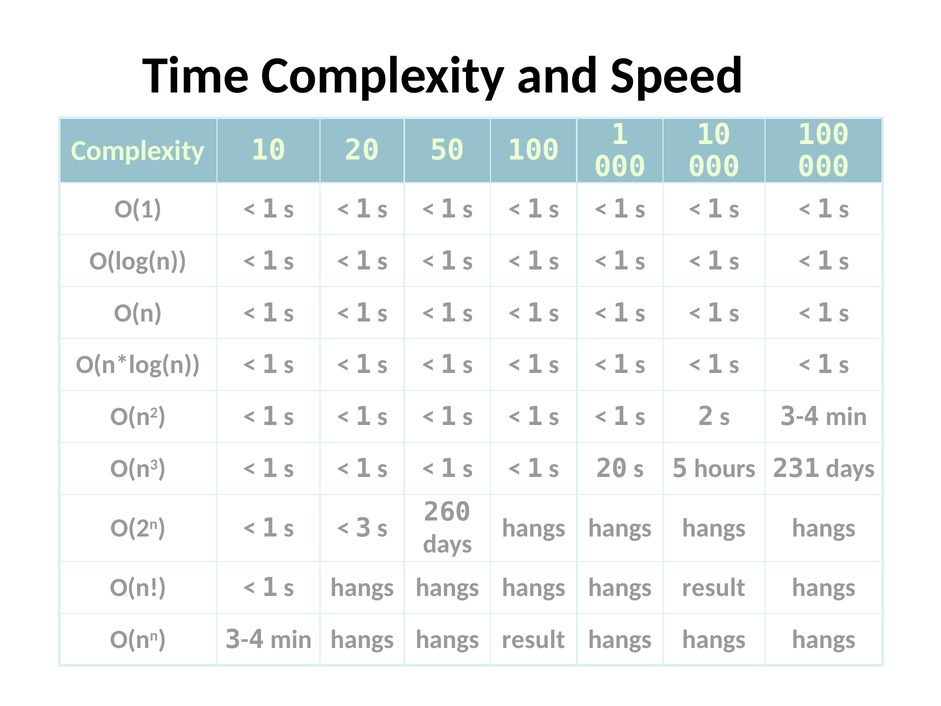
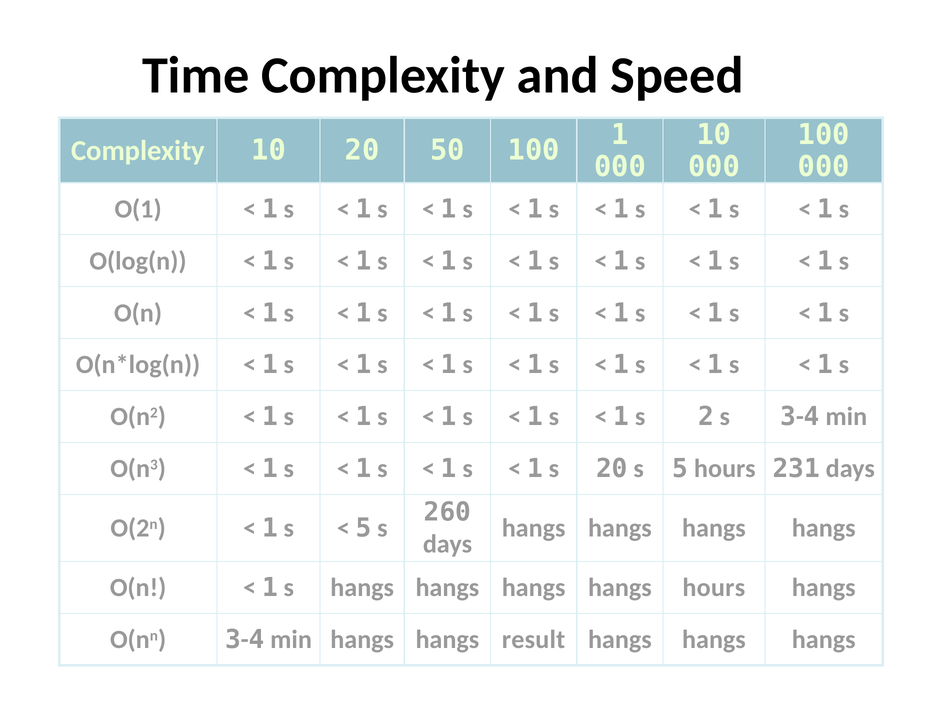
3: 3 -> 5 (364, 528)
hangs hangs hangs result: result -> hours (714, 588)
